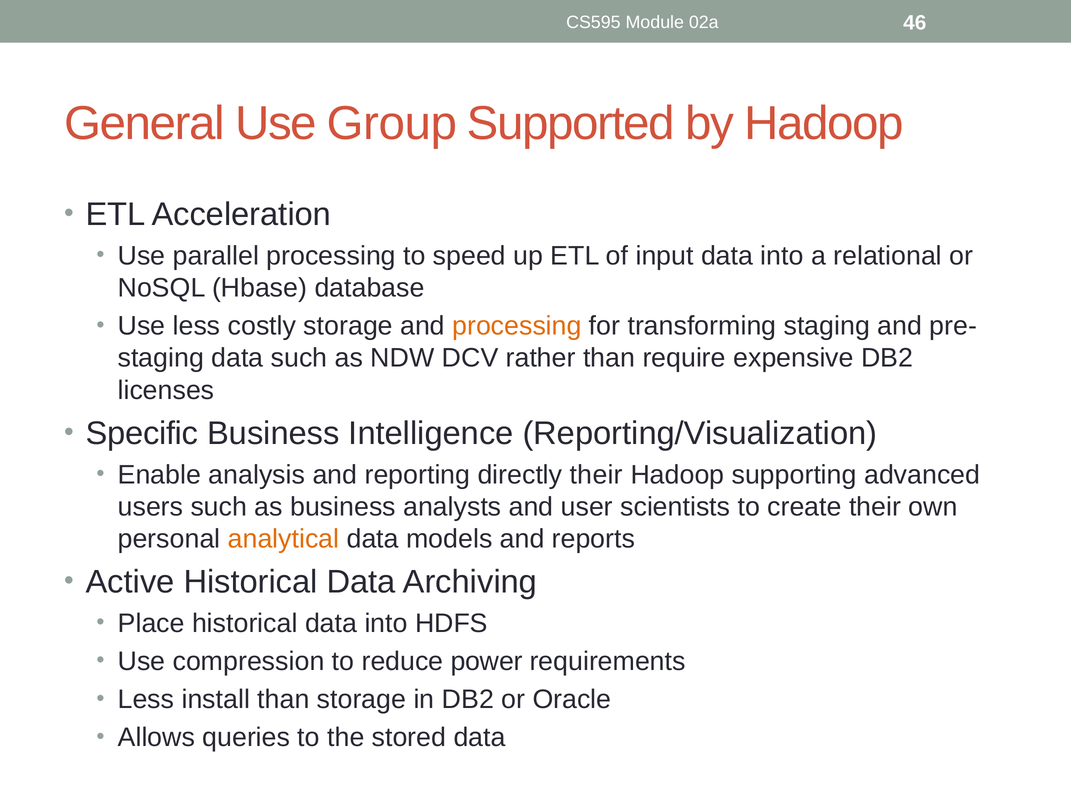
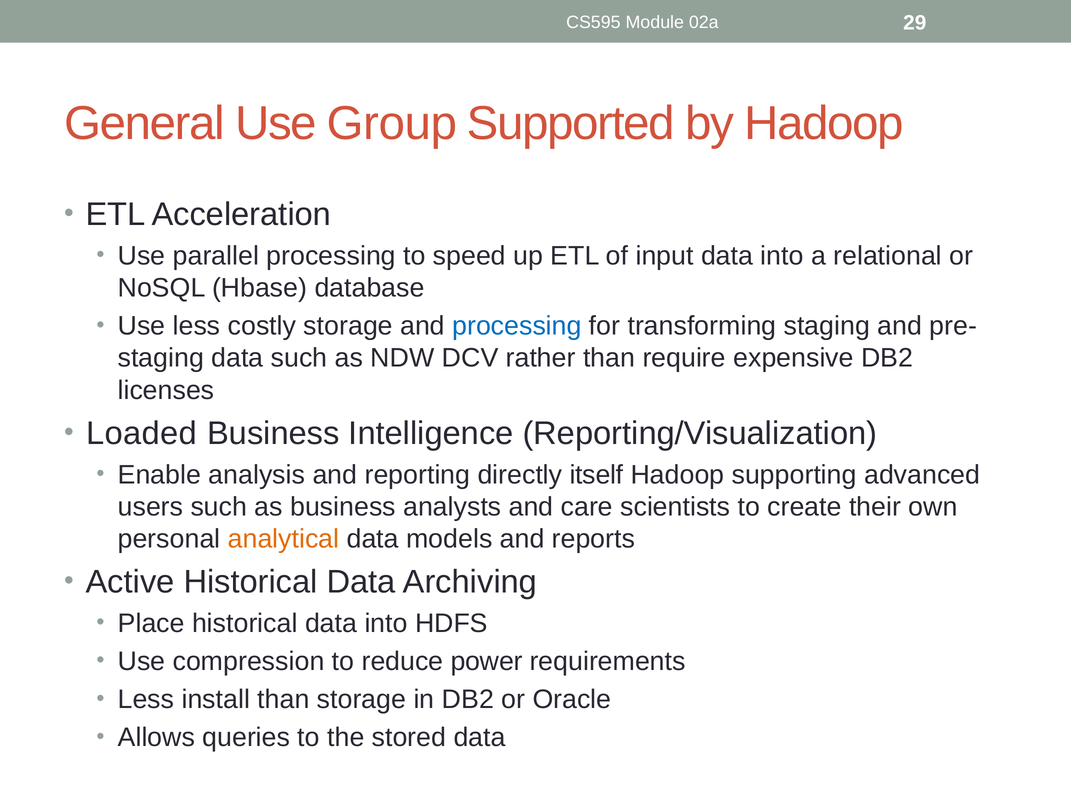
46: 46 -> 29 (915, 23)
processing colour: orange -> blue (517, 326)
Specific: Specific -> Loaded (142, 434)
directly their: their -> itself (596, 475)
user: user -> care (587, 507)
